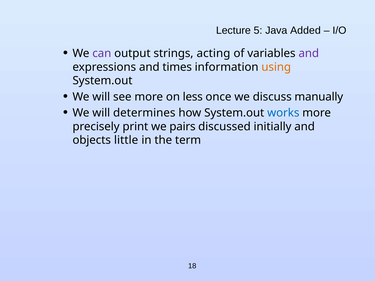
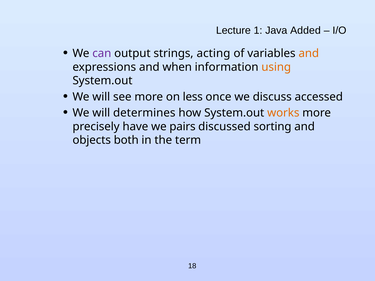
5: 5 -> 1 (258, 30)
and colour: purple -> orange (309, 53)
times: times -> when (177, 67)
manually: manually -> accessed (319, 97)
works colour: blue -> orange (283, 113)
print: print -> have (135, 127)
initially: initially -> sorting (273, 127)
little: little -> both (126, 140)
